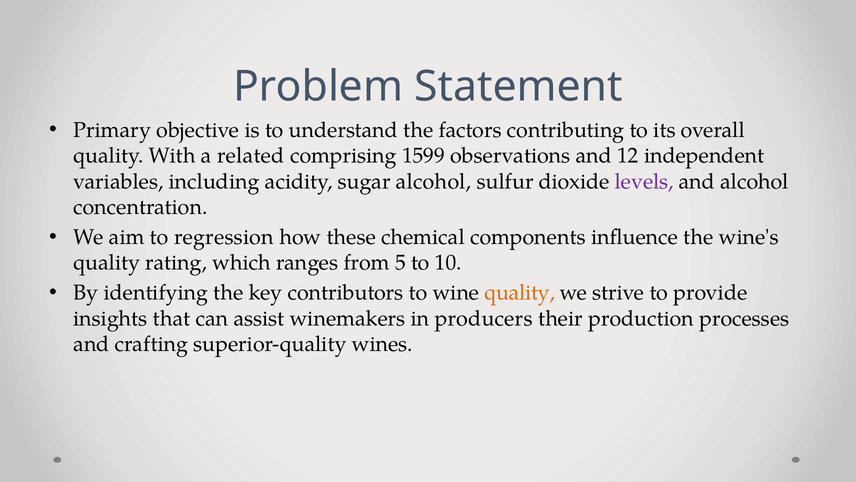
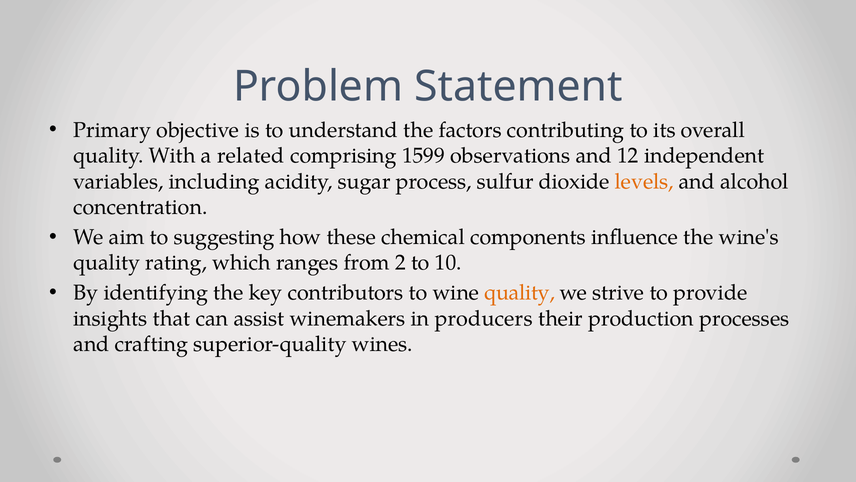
sugar alcohol: alcohol -> process (434, 181)
levels colour: purple -> orange (644, 181)
regression: regression -> suggesting (224, 237)
5: 5 -> 2 (400, 263)
